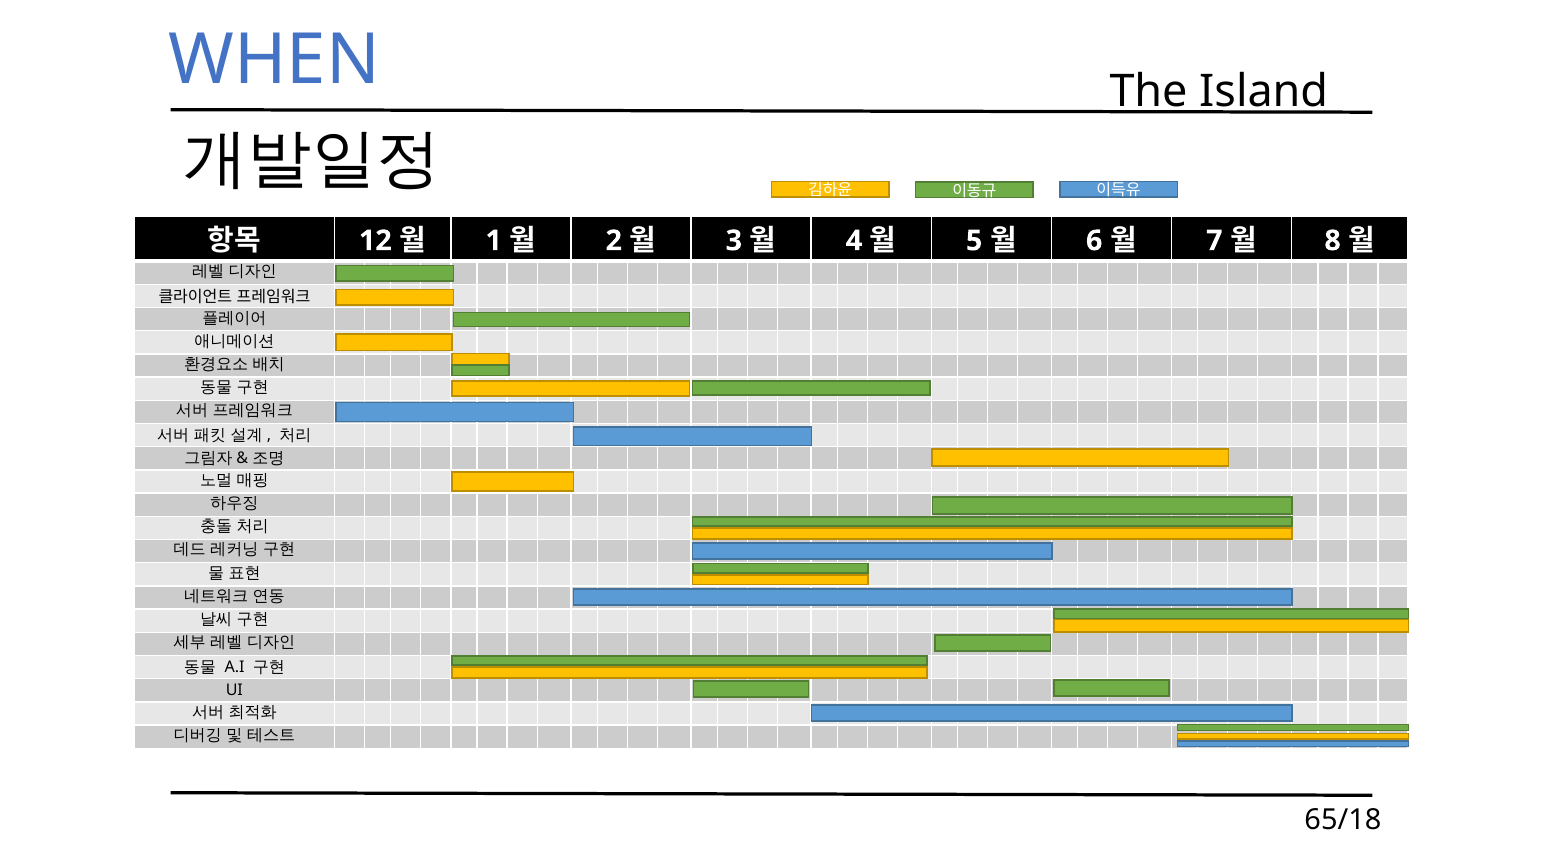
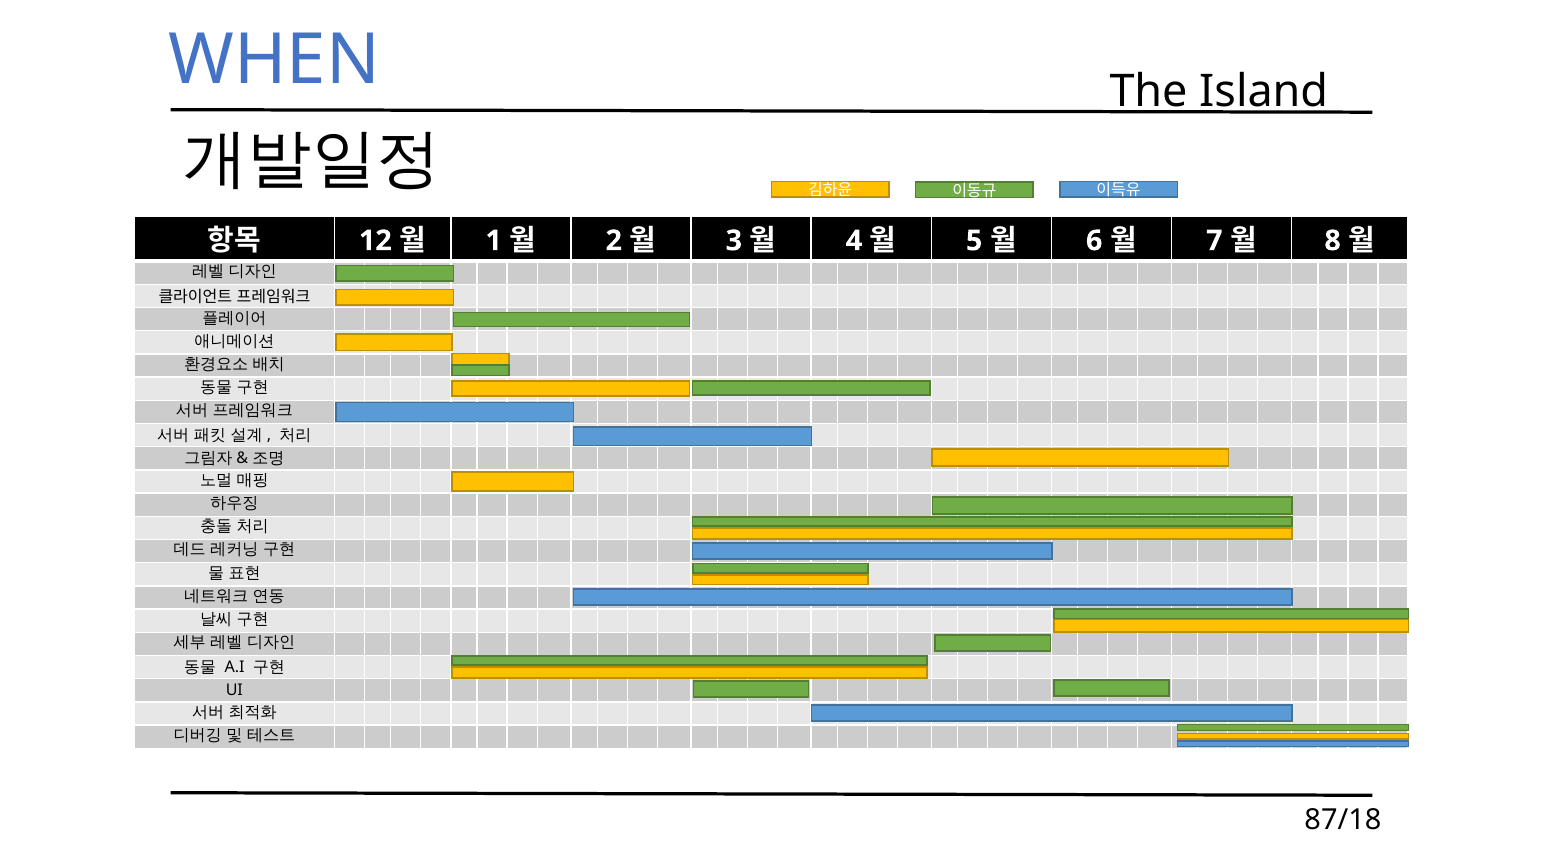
65/18: 65/18 -> 87/18 (1343, 820)
